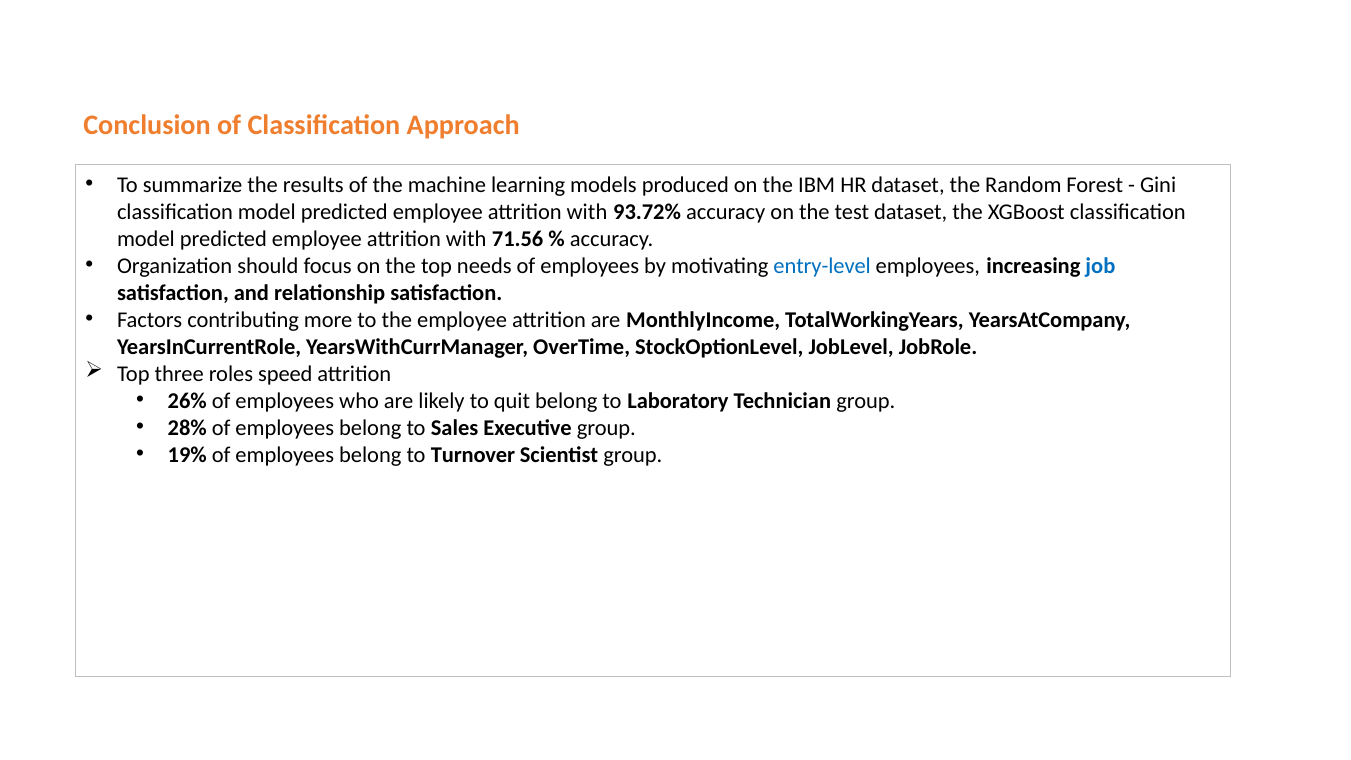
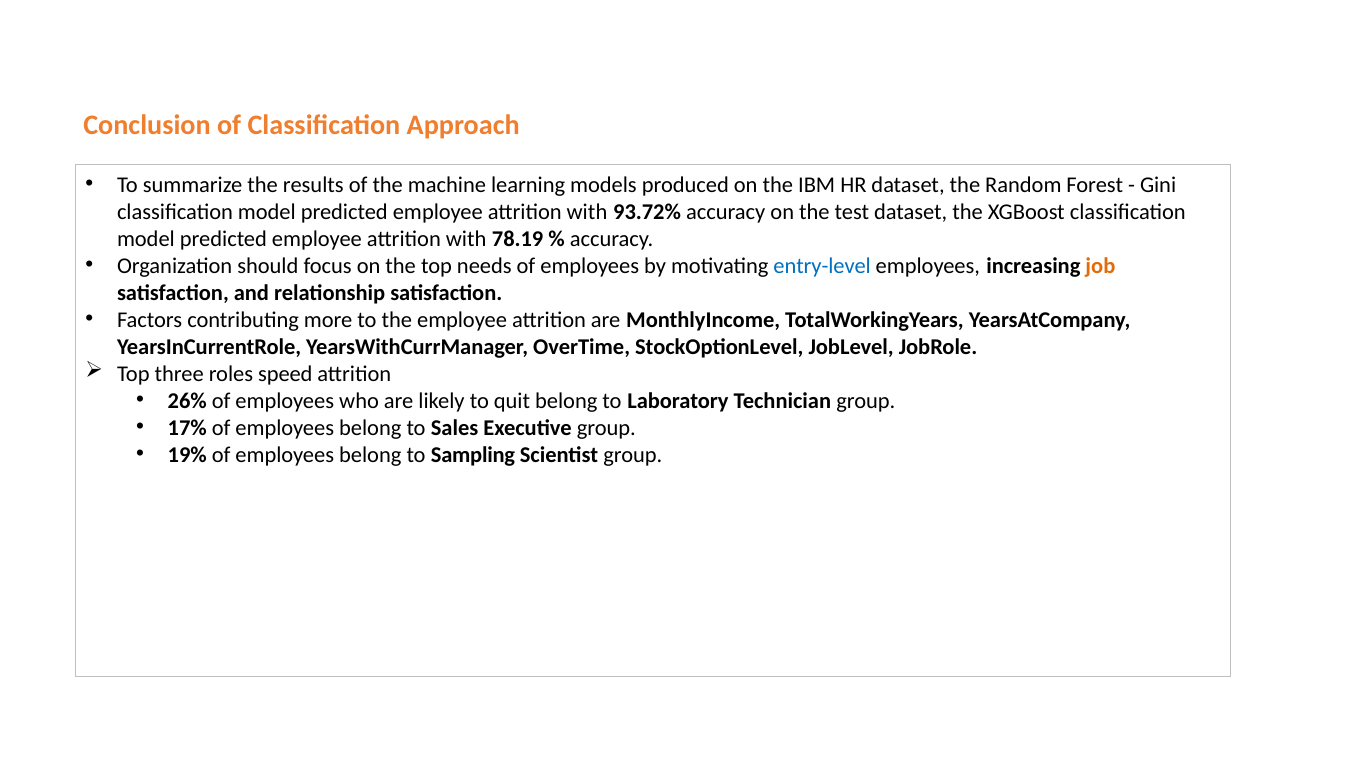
71.56: 71.56 -> 78.19 (518, 239)
job colour: blue -> orange (1100, 266)
28%: 28% -> 17% (187, 428)
Turnover: Turnover -> Sampling (473, 455)
